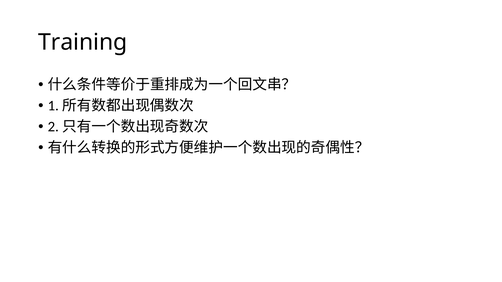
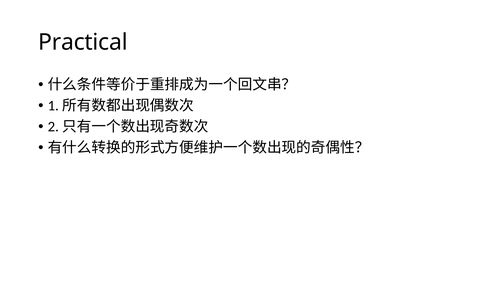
Training: Training -> Practical (83, 42)
